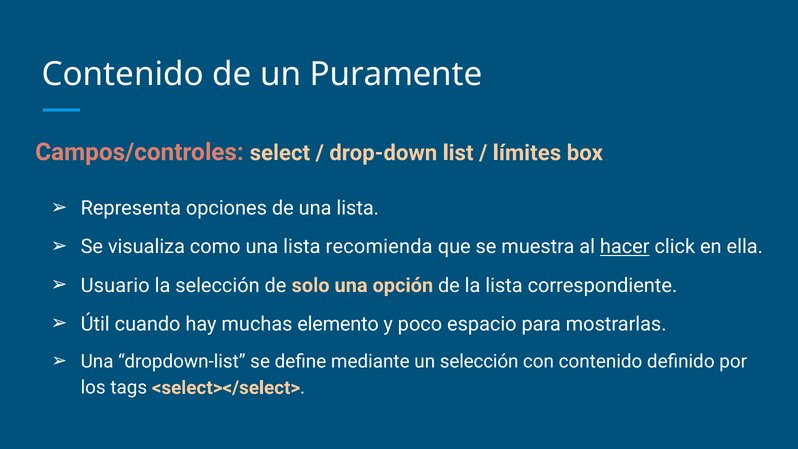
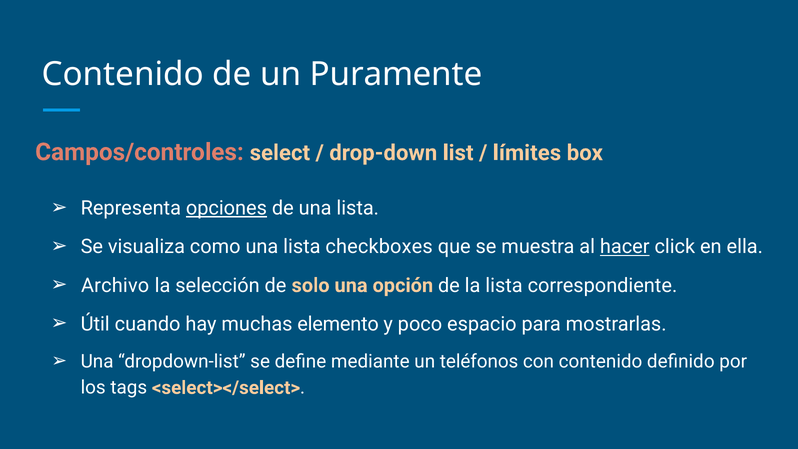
opciones underline: none -> present (226, 208)
recomienda: recomienda -> checkboxes (379, 247)
Usuario: Usuario -> Archivo (115, 285)
un selección: selección -> teléfonos (479, 362)
